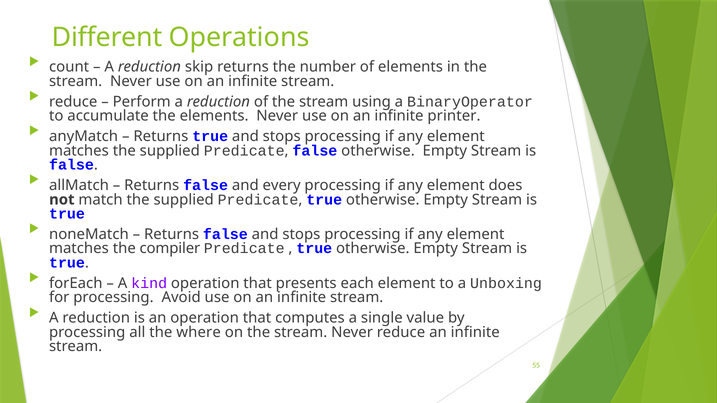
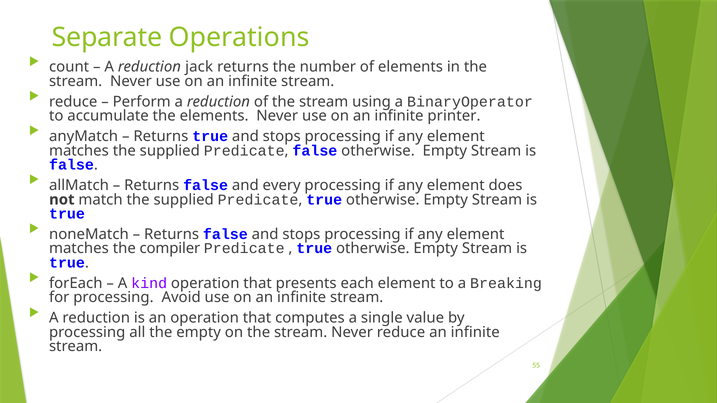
Different: Different -> Separate (107, 37)
skip: skip -> jack (199, 67)
Unboxing: Unboxing -> Breaking (506, 283)
the where: where -> empty (199, 332)
